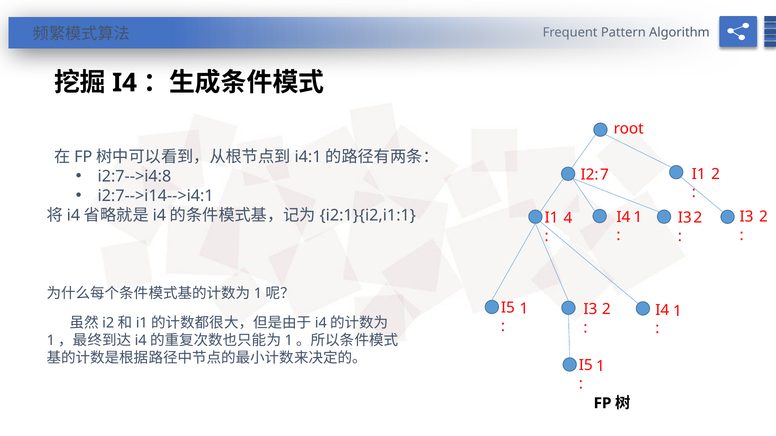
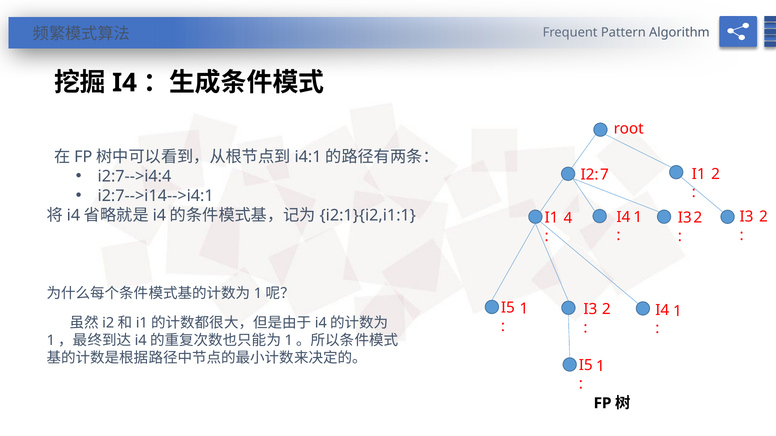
i2:7-->i4:8: i2:7-->i4:8 -> i2:7-->i4:4 (134, 177)
